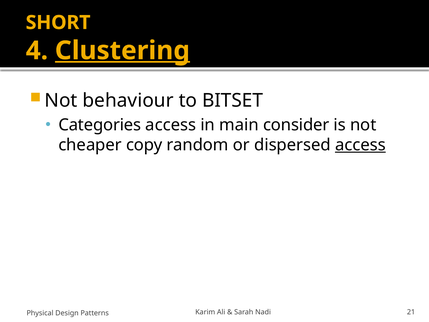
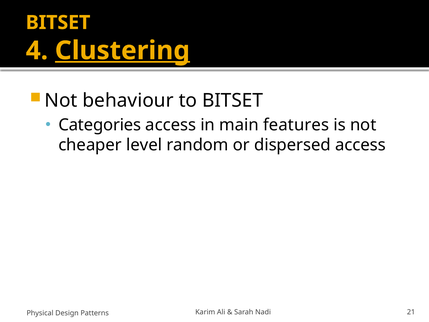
SHORT: SHORT -> BITSET (58, 23)
consider: consider -> features (296, 125)
copy: copy -> level (144, 145)
access underline: present -> none (360, 145)
